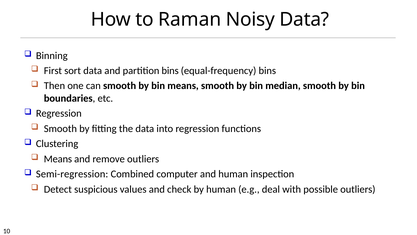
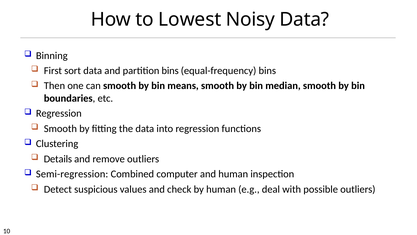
Raman: Raman -> Lowest (190, 19)
Means: Means -> Details (58, 159)
